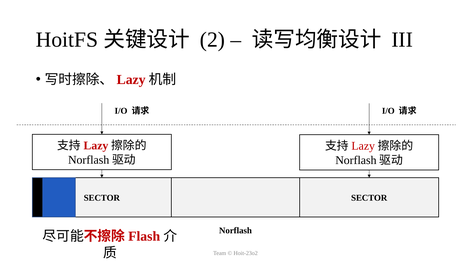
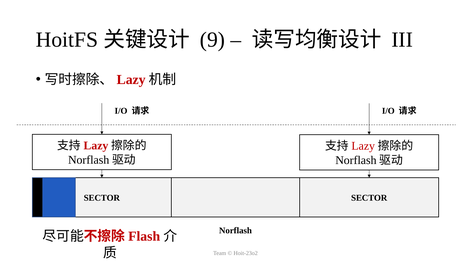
2: 2 -> 9 (212, 40)
